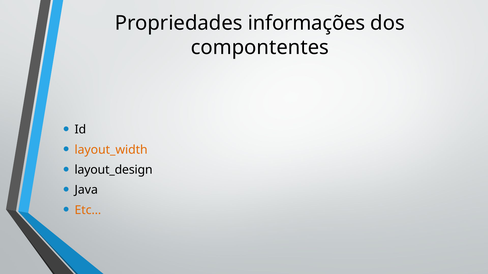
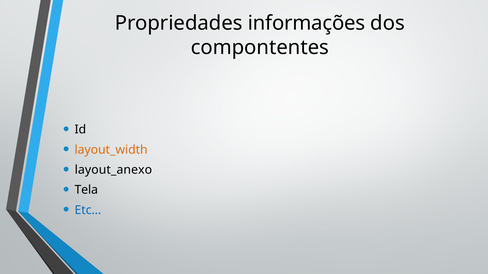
layout_design: layout_design -> layout_anexo (113, 170)
Java: Java -> Tela (86, 190)
Etc… colour: orange -> blue (88, 210)
